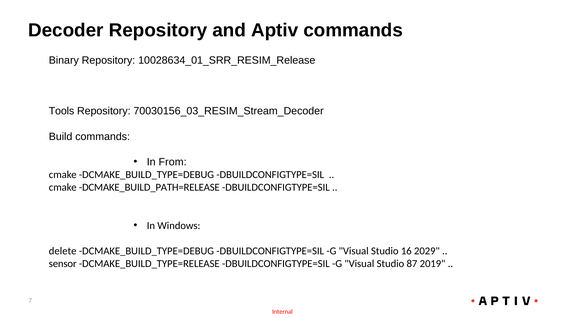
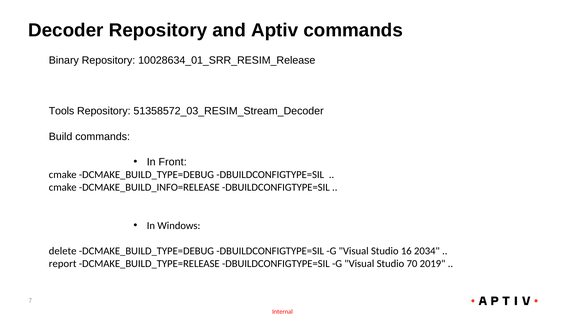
70030156_03_RESIM_Stream_Decoder: 70030156_03_RESIM_Stream_Decoder -> 51358572_03_RESIM_Stream_Decoder (229, 111)
From: From -> Front (173, 162)
DCMAKE_BUILD_PATH=RELEASE: DCMAKE_BUILD_PATH=RELEASE -> DCMAKE_BUILD_INFO=RELEASE (149, 187)
2029: 2029 -> 2034 (427, 251)
sensor: sensor -> report (63, 264)
87: 87 -> 70 (412, 264)
